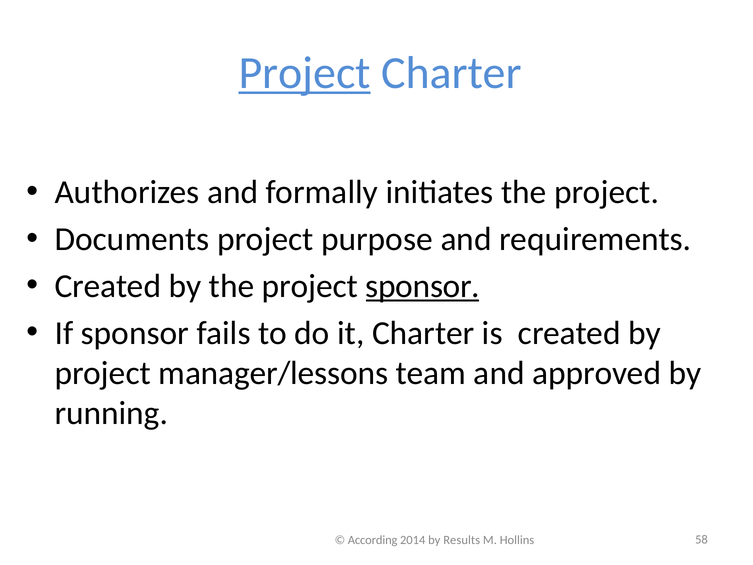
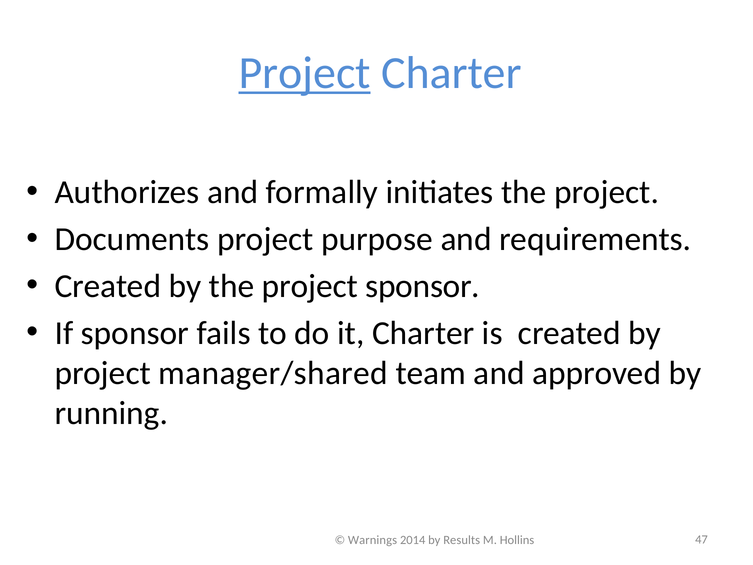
sponsor underline: present -> none (423, 286)
manager/lessons: manager/lessons -> manager/shared (273, 373)
According: According -> Warnings (373, 540)
58: 58 -> 47 (701, 539)
